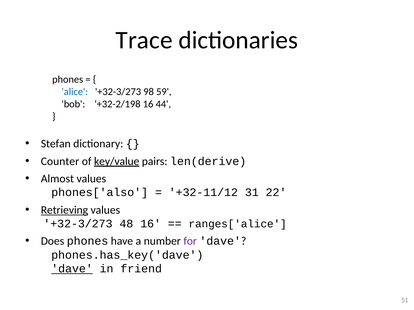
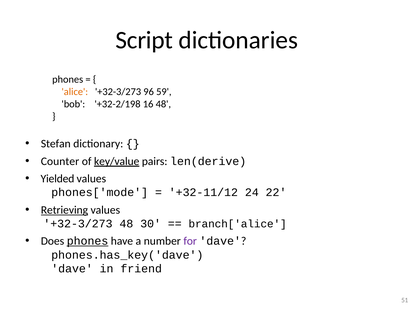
Trace: Trace -> Script (144, 40)
alice colour: blue -> orange (75, 92)
98: 98 -> 96 (149, 92)
16 44: 44 -> 48 (163, 104)
Almost: Almost -> Yielded (58, 179)
phones['also: phones['also -> phones['mode (100, 193)
31: 31 -> 24 (252, 193)
48 16: 16 -> 30 (151, 224)
ranges['alice: ranges['alice -> branch['alice (238, 224)
phones underline: none -> present (88, 242)
dave underline: present -> none (72, 269)
